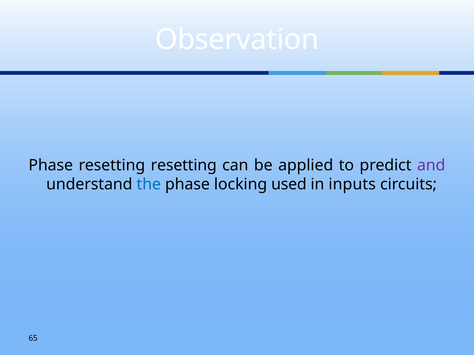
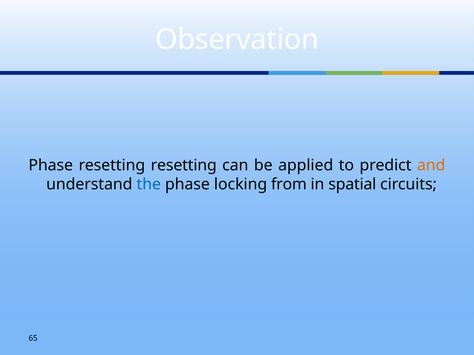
and colour: purple -> orange (431, 165)
used: used -> from (289, 184)
inputs: inputs -> spatial (352, 184)
